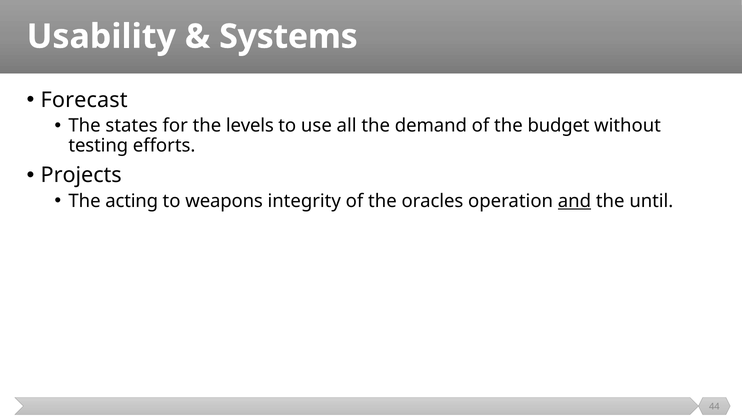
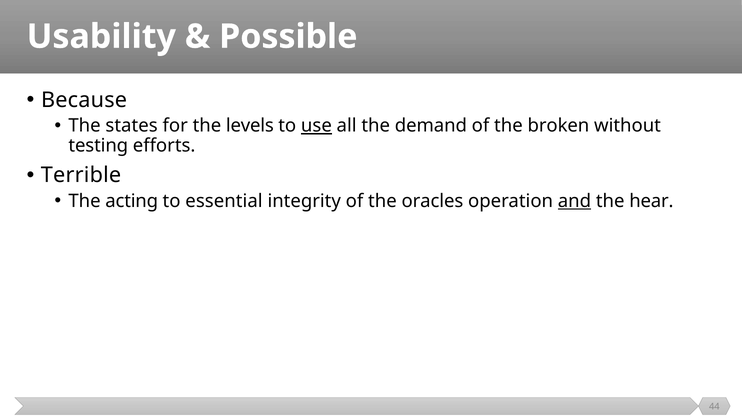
Systems: Systems -> Possible (288, 37)
Forecast: Forecast -> Because (84, 100)
use underline: none -> present (316, 126)
budget: budget -> broken (558, 126)
Projects: Projects -> Terrible (81, 175)
weapons: weapons -> essential (224, 201)
until: until -> hear (651, 201)
